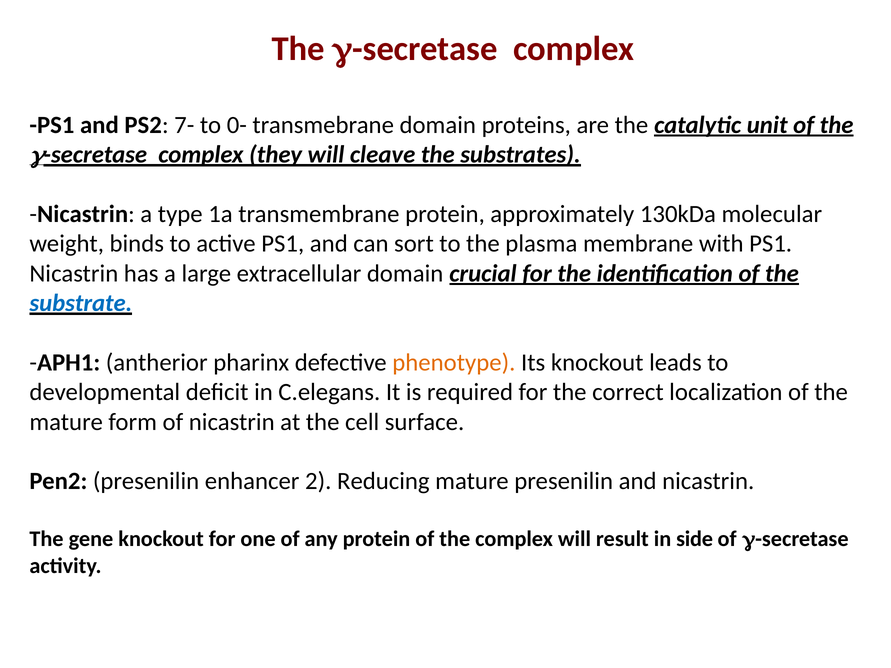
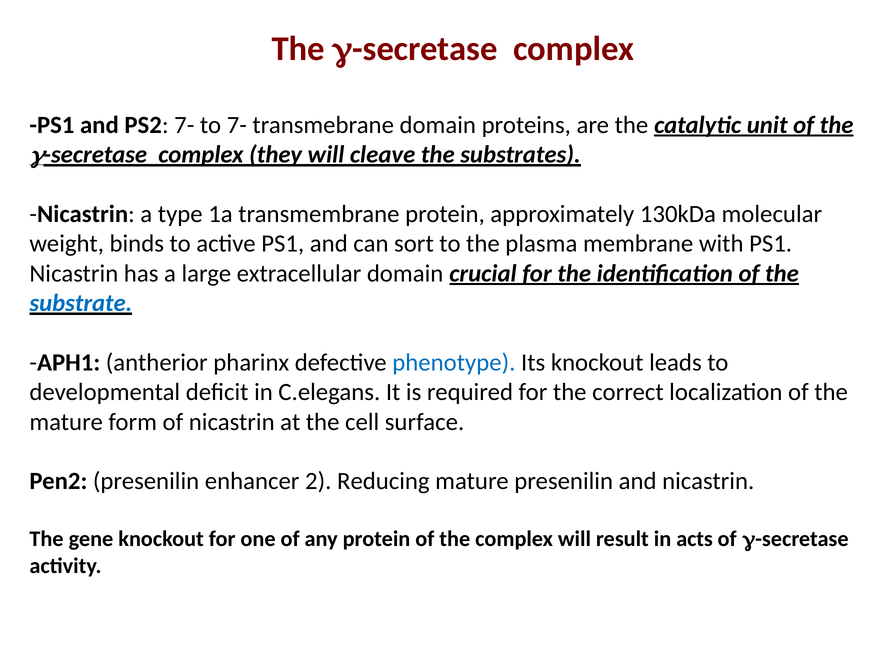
to 0-: 0- -> 7- (237, 125)
phenotype colour: orange -> blue (454, 363)
side: side -> acts (695, 539)
